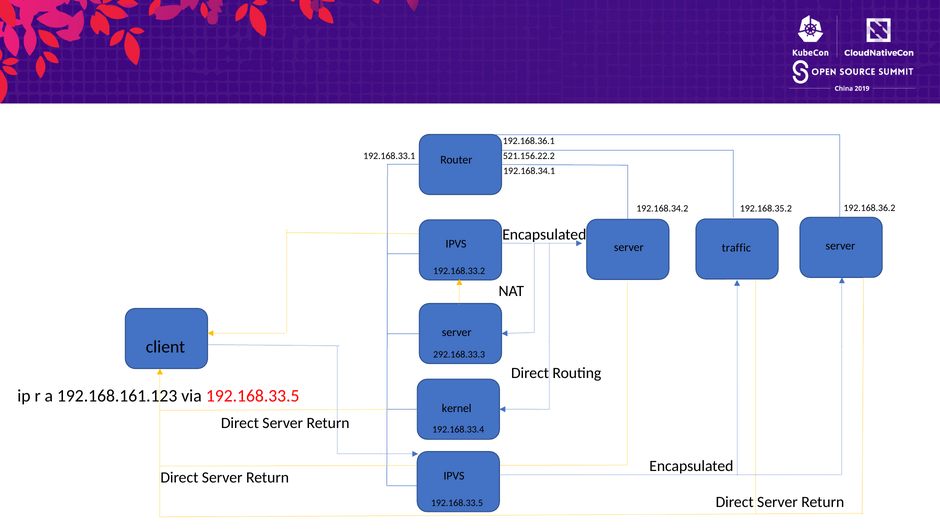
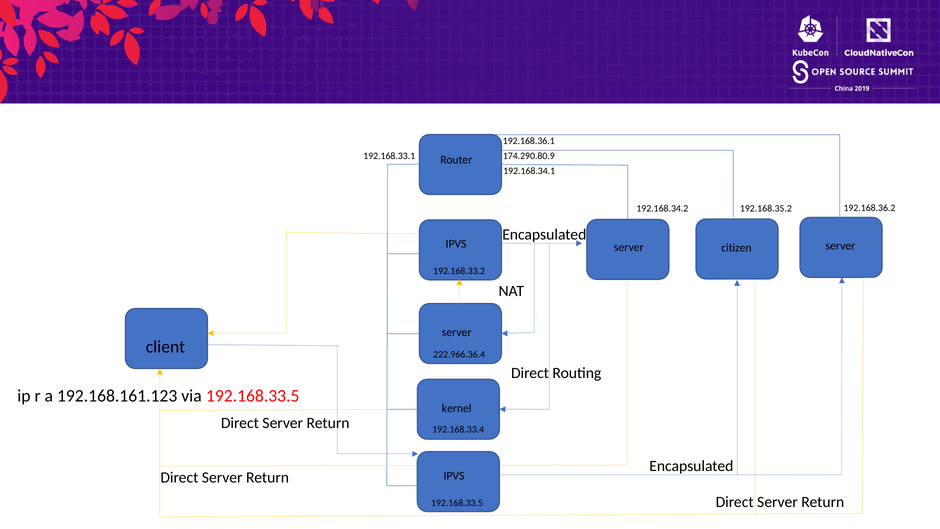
521.156.22.2: 521.156.22.2 -> 174.290.80.9 (529, 156)
traffic: traffic -> citizen (736, 248)
292.168.33.3: 292.168.33.3 -> 222.966.36.4 (459, 355)
